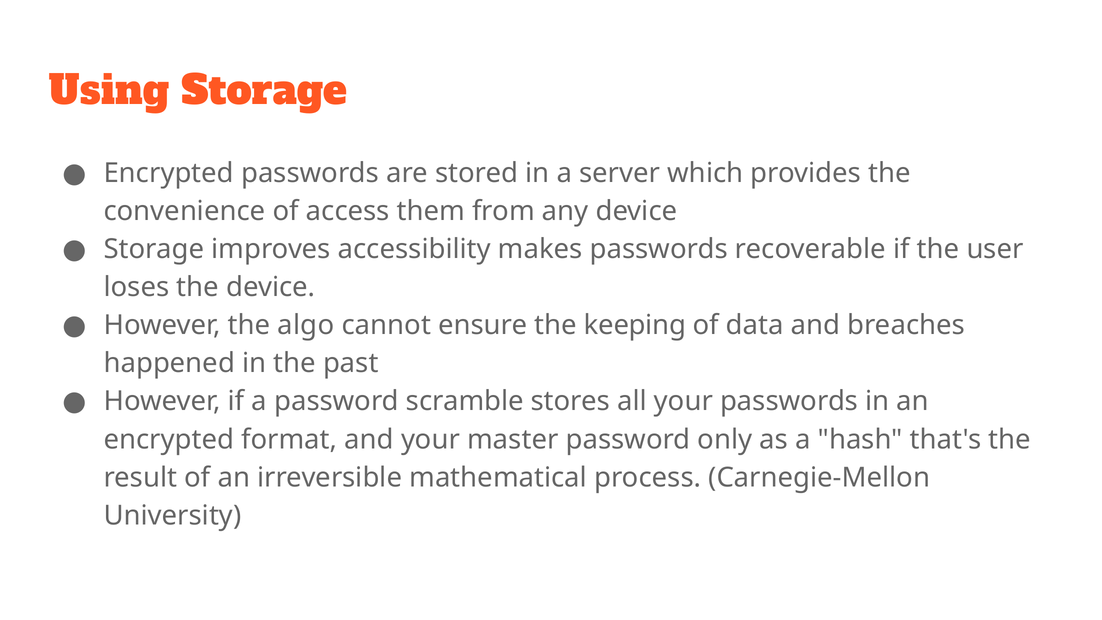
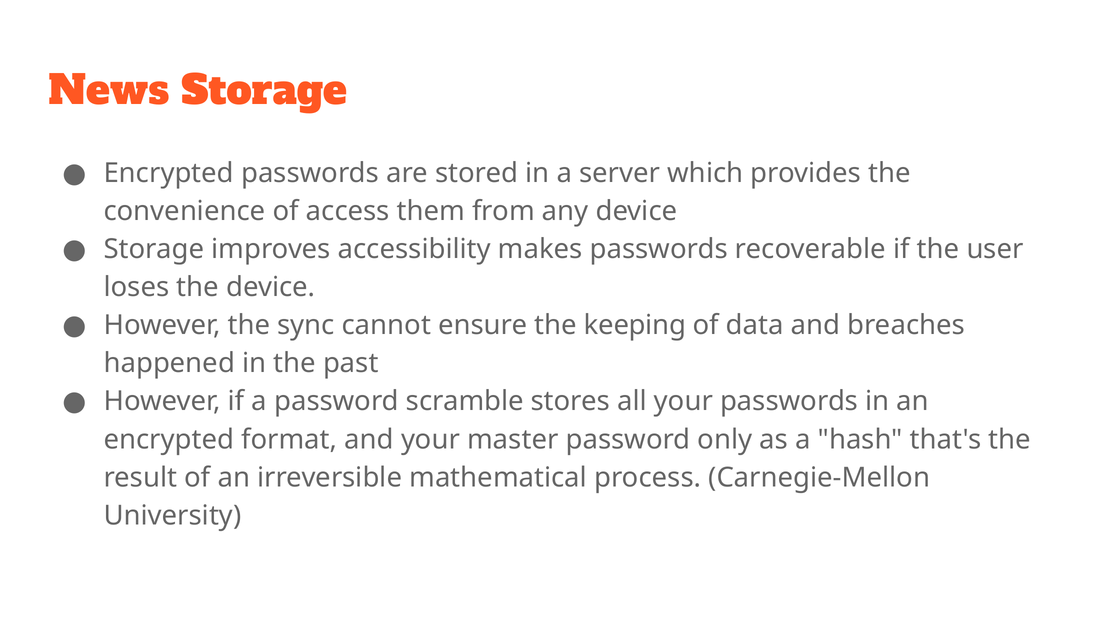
Using: Using -> News (109, 91)
algo: algo -> sync (306, 325)
